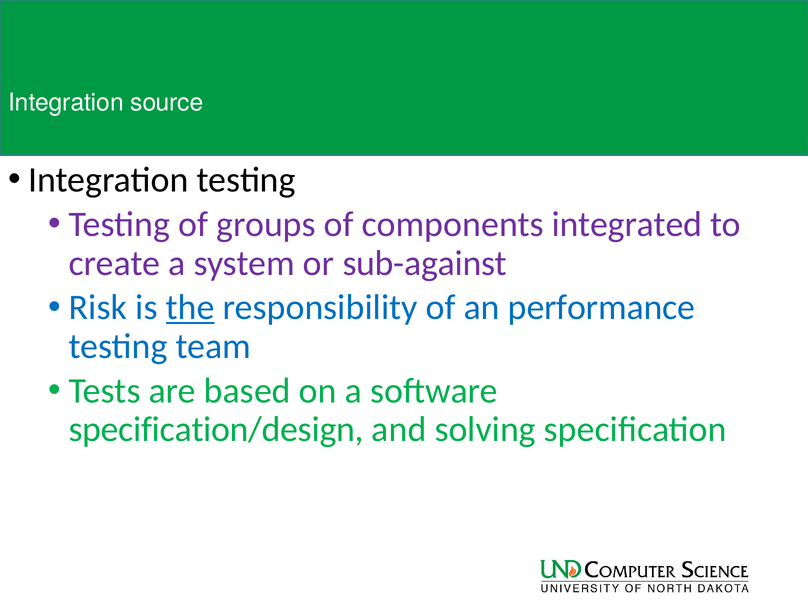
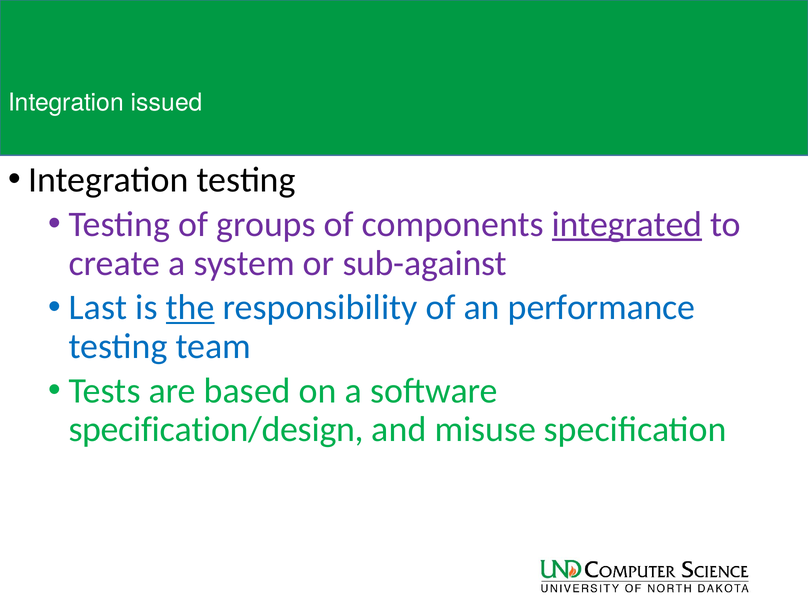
source: source -> issued (167, 103)
integrated underline: none -> present (627, 224)
Risk: Risk -> Last (98, 308)
solving: solving -> misuse (485, 430)
